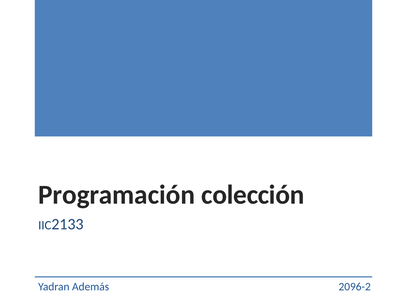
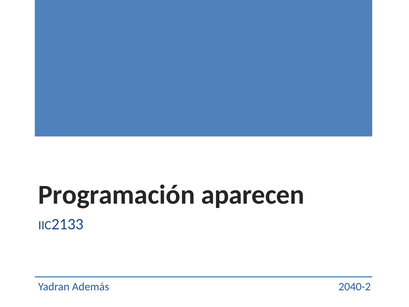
colección: colección -> aparecen (253, 195)
2096-2: 2096-2 -> 2040-2 (355, 287)
